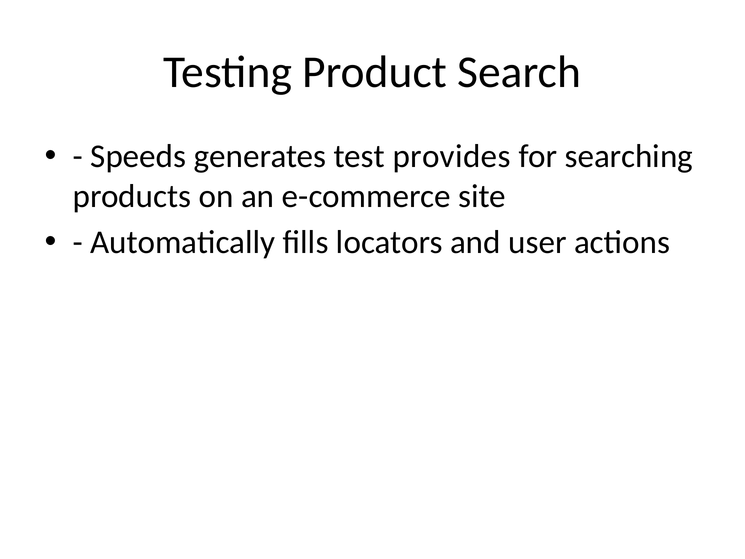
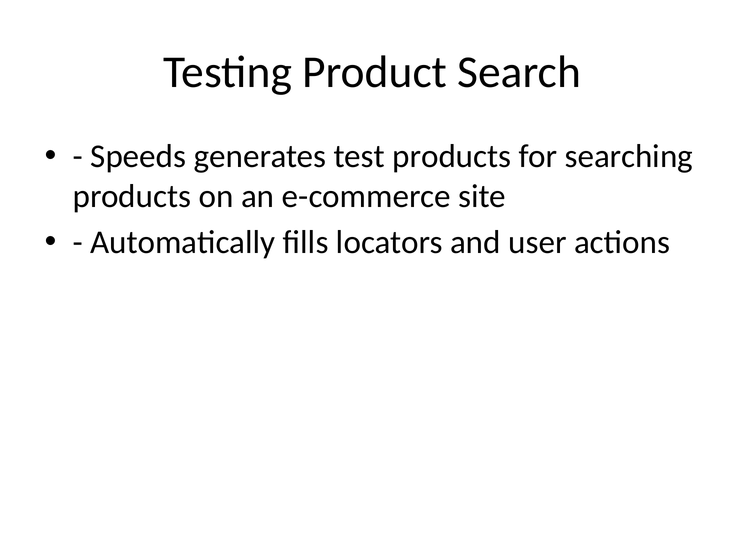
test provides: provides -> products (452, 156)
